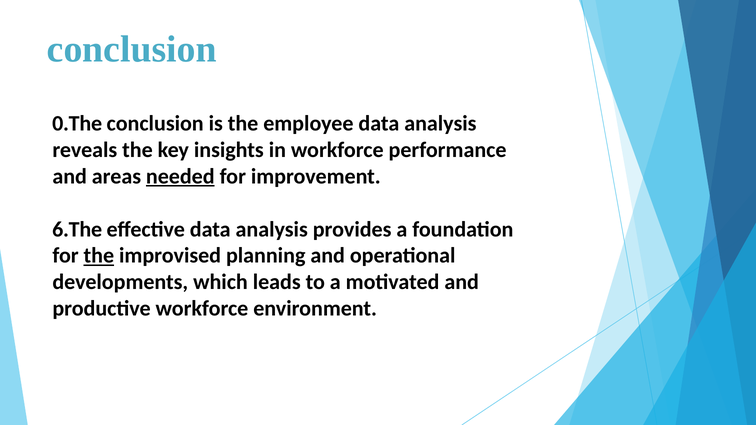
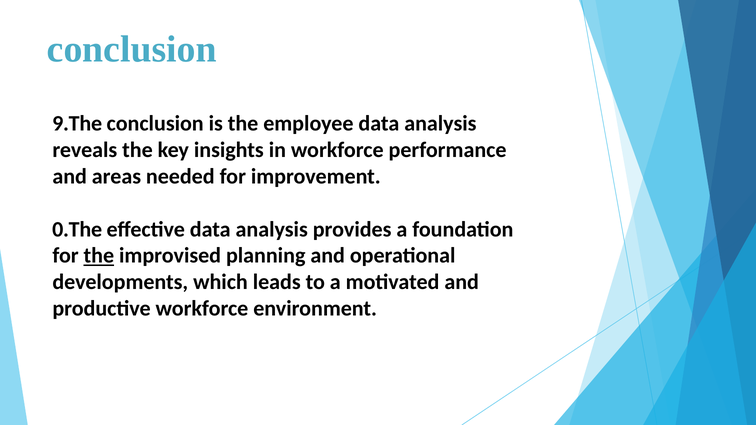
0.The: 0.The -> 9.The (77, 123)
needed underline: present -> none (180, 176)
6.The: 6.The -> 0.The (77, 229)
